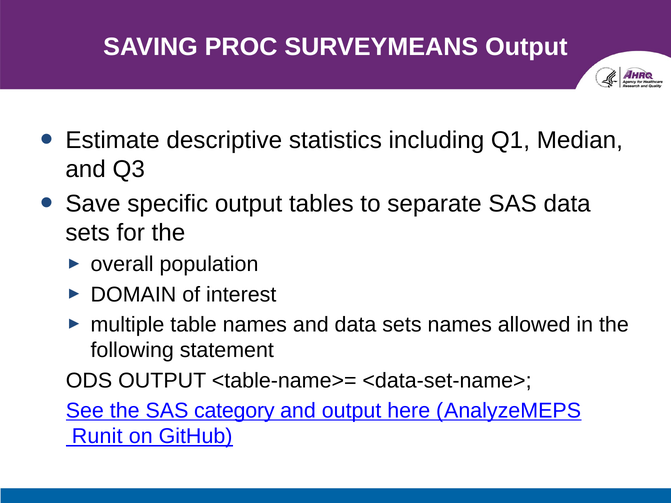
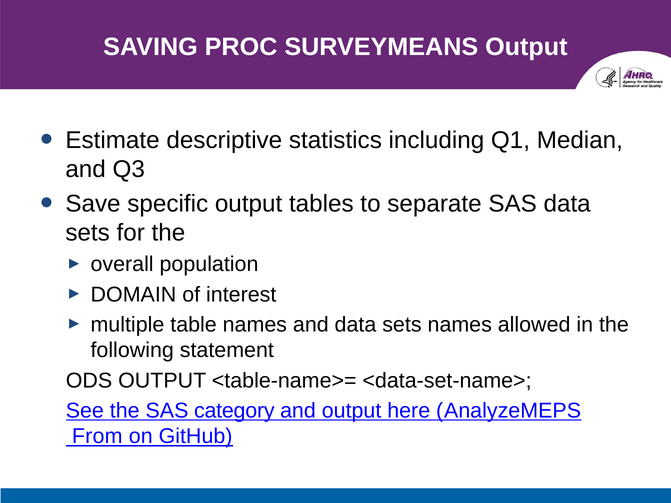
Runit: Runit -> From (97, 437)
